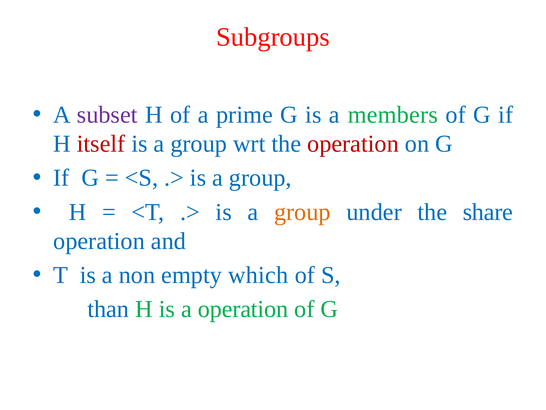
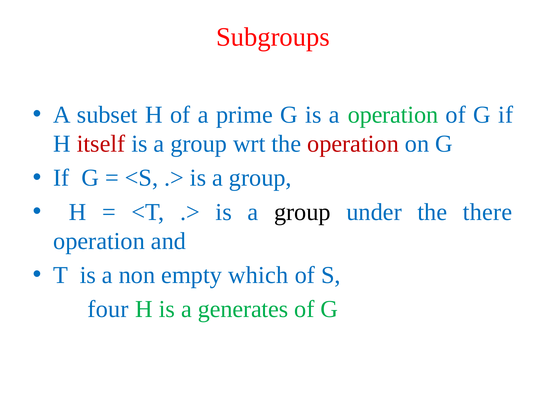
subset colour: purple -> blue (107, 115)
a members: members -> operation (393, 115)
group colour: orange -> black (302, 212)
share: share -> there (488, 212)
than: than -> four (108, 309)
a operation: operation -> generates (243, 309)
